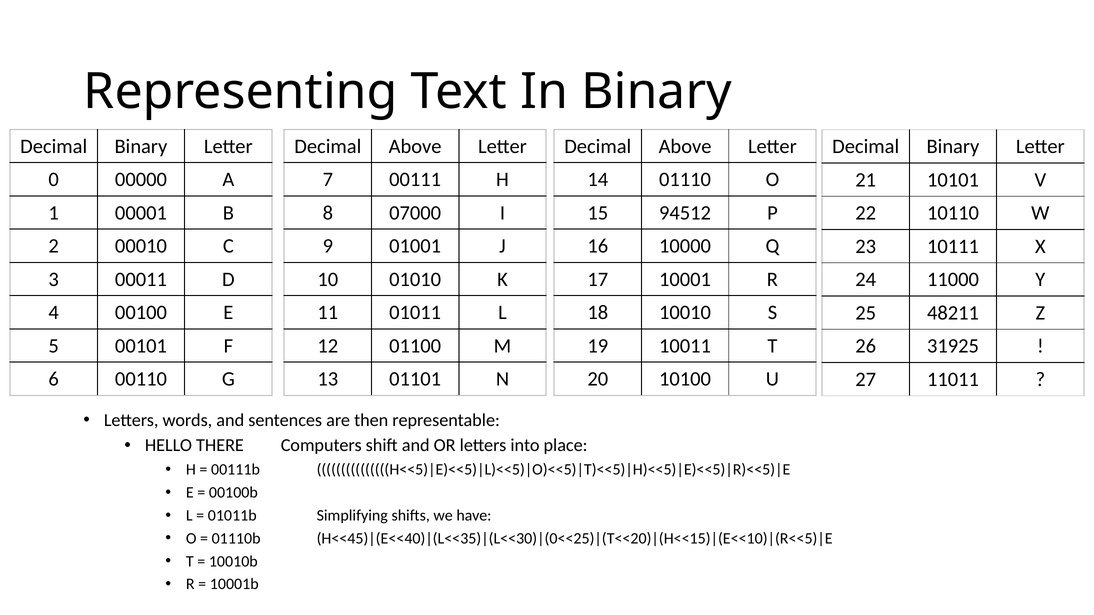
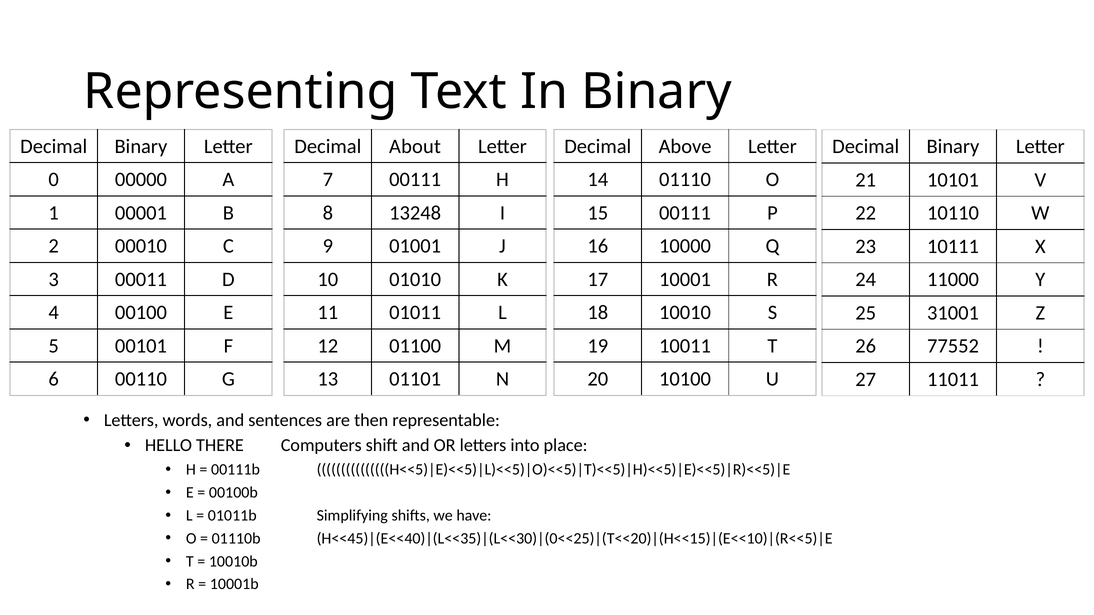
Above: Above -> About (415, 146)
07000: 07000 -> 13248 (415, 213)
15 94512: 94512 -> 00111 (685, 213)
48211: 48211 -> 31001 (953, 313)
31925: 31925 -> 77552 (953, 346)
